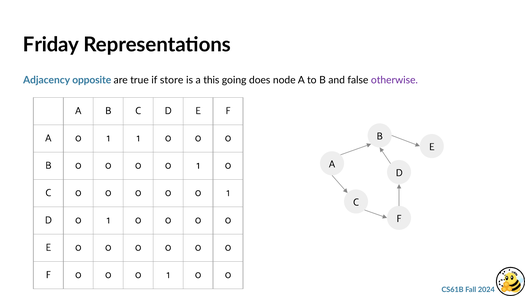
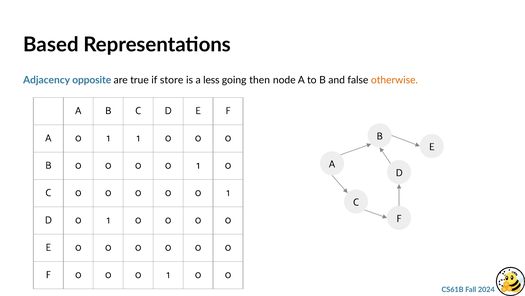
Friday: Friday -> Based (51, 44)
this: this -> less (211, 80)
does: does -> then (260, 80)
otherwise colour: purple -> orange (394, 80)
